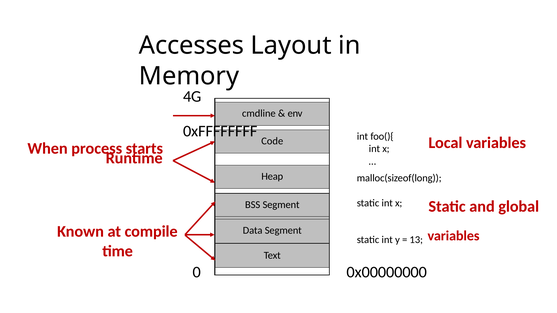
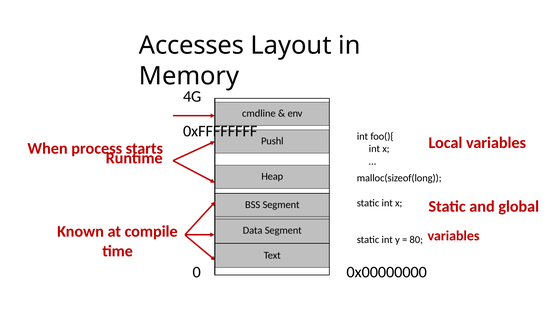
Code: Code -> Pushl (272, 141)
13: 13 -> 80 (416, 240)
